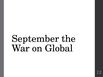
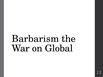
September: September -> Barbarism (35, 39)
